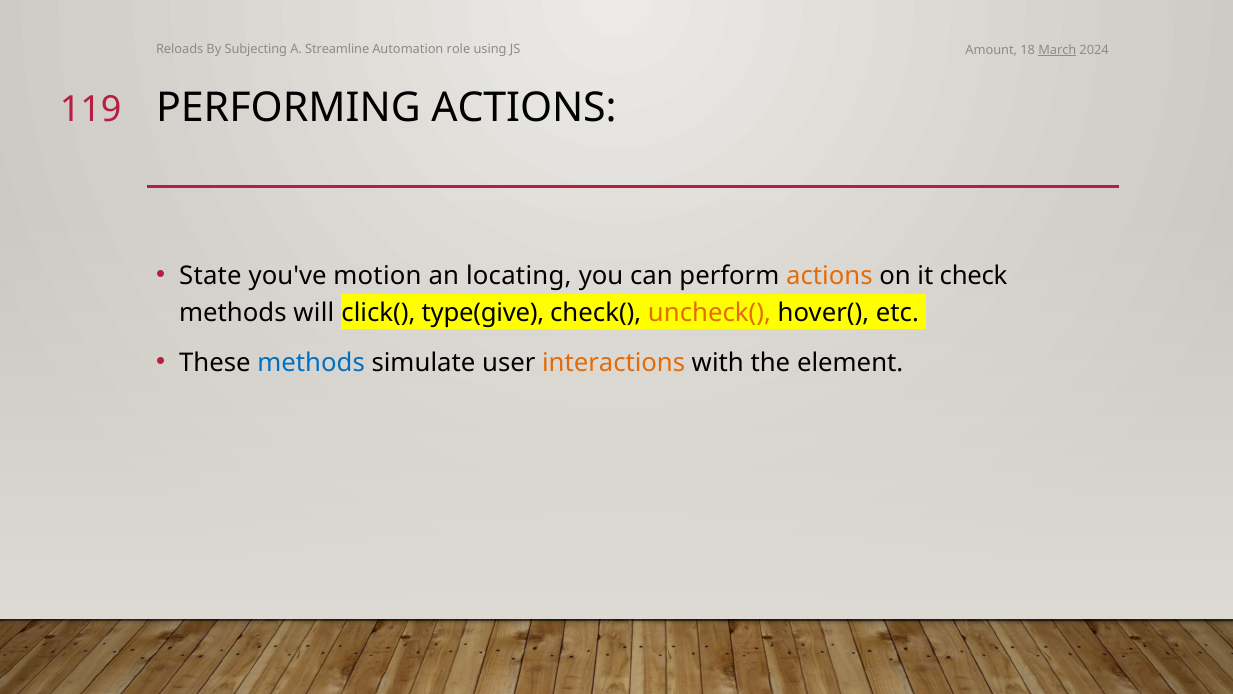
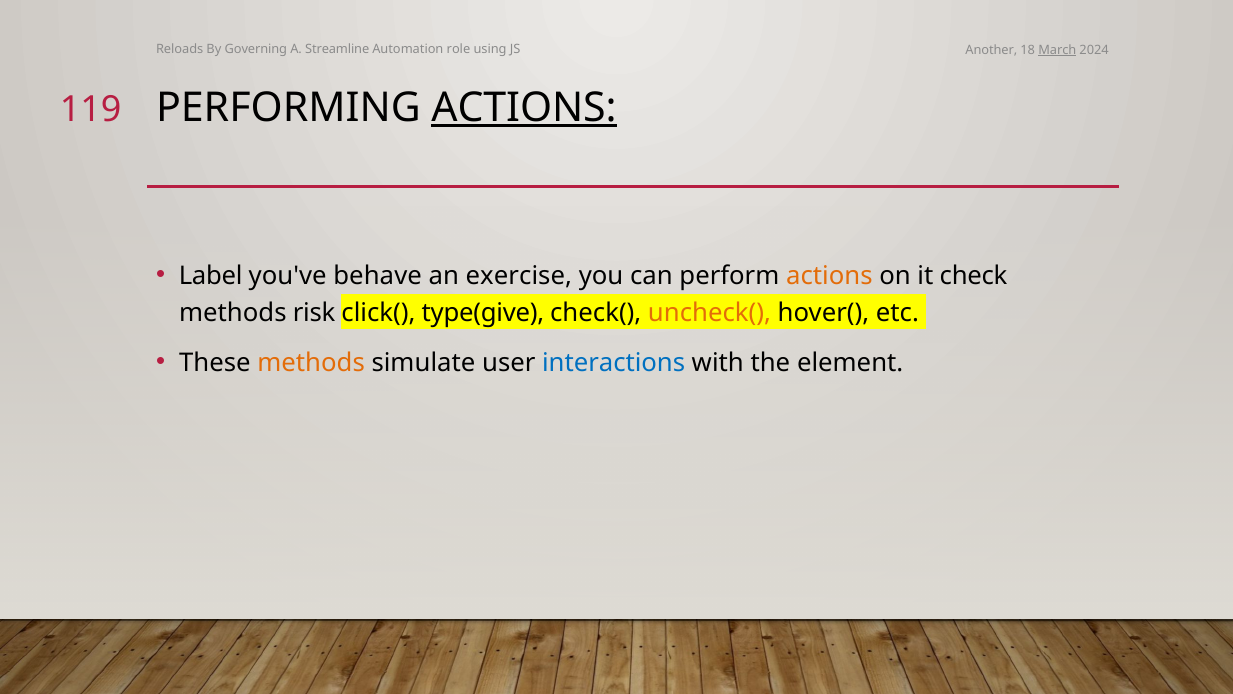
Subjecting: Subjecting -> Governing (256, 49)
Amount: Amount -> Another (991, 50)
ACTIONS underline: none -> present (524, 108)
State: State -> Label (211, 276)
motion: motion -> behave (378, 276)
locating: locating -> exercise (519, 276)
will: will -> risk (314, 313)
methods colour: blue -> orange (311, 362)
interactions colour: orange -> blue (614, 362)
